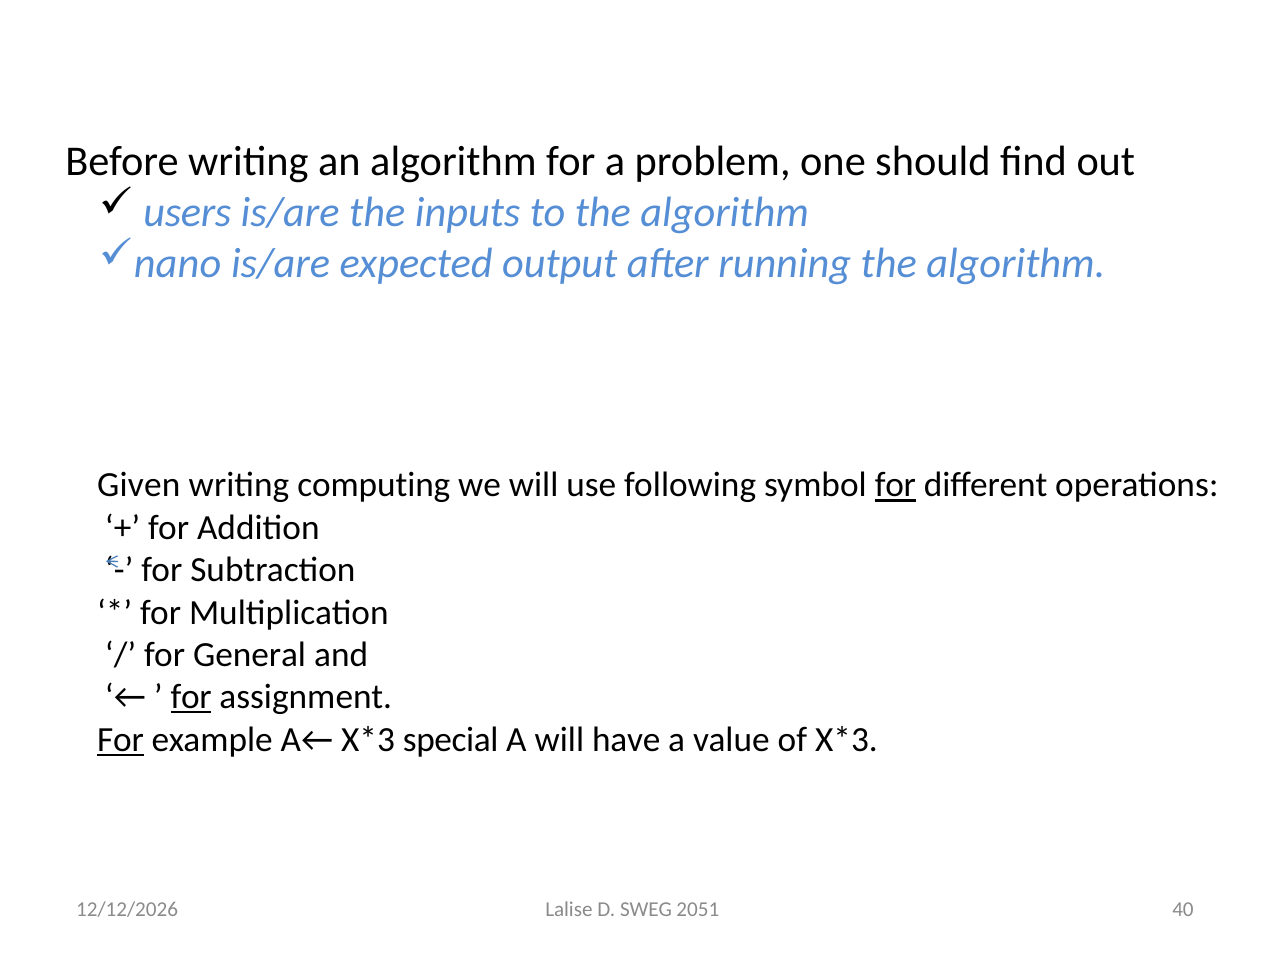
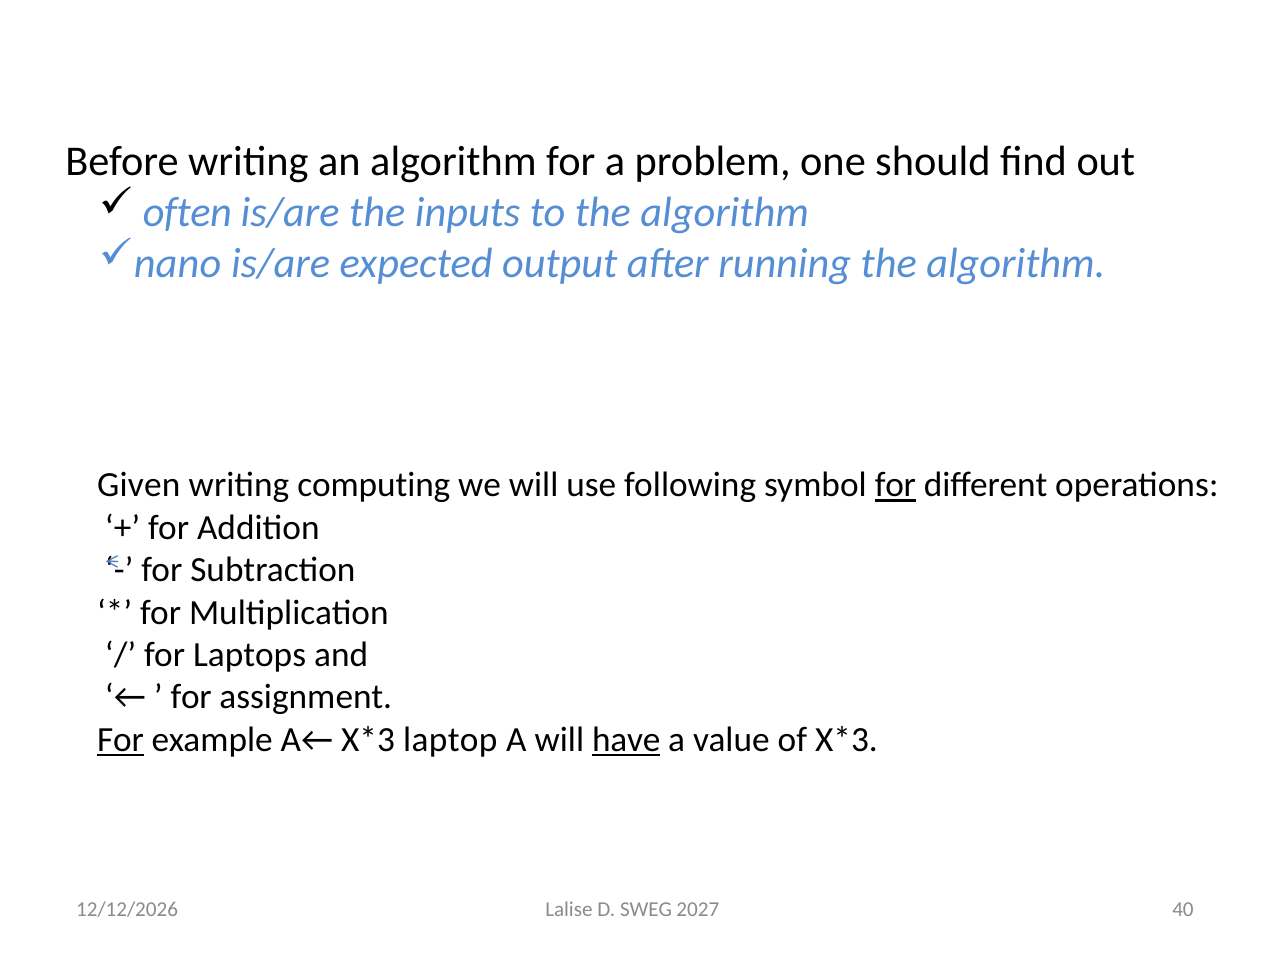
users: users -> often (187, 212)
General: General -> Laptops (250, 654)
for underline: present -> none (191, 697)
special: special -> laptop (450, 739)
have underline: none -> present (626, 739)
2051: 2051 -> 2027 (698, 909)
